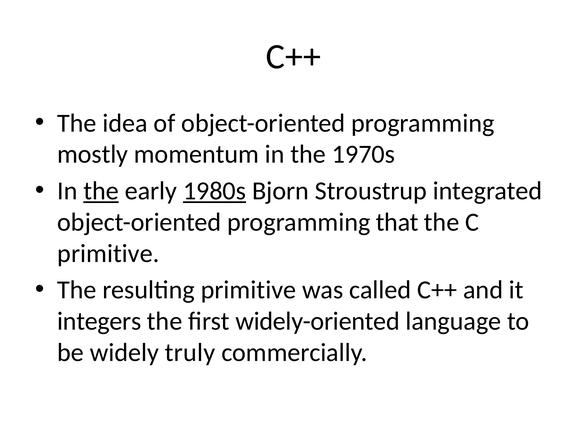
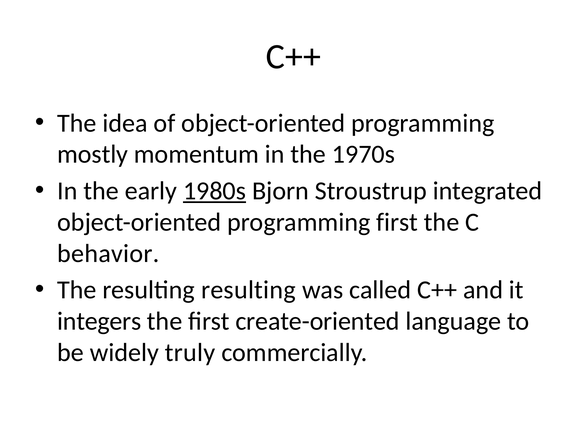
the underline: present -> none (101, 191)
programming that: that -> first (397, 222)
primitive: primitive -> behavior (108, 254)
resulting primitive: primitive -> resulting (248, 290)
widely-oriented: widely-oriented -> create-oriented (317, 321)
